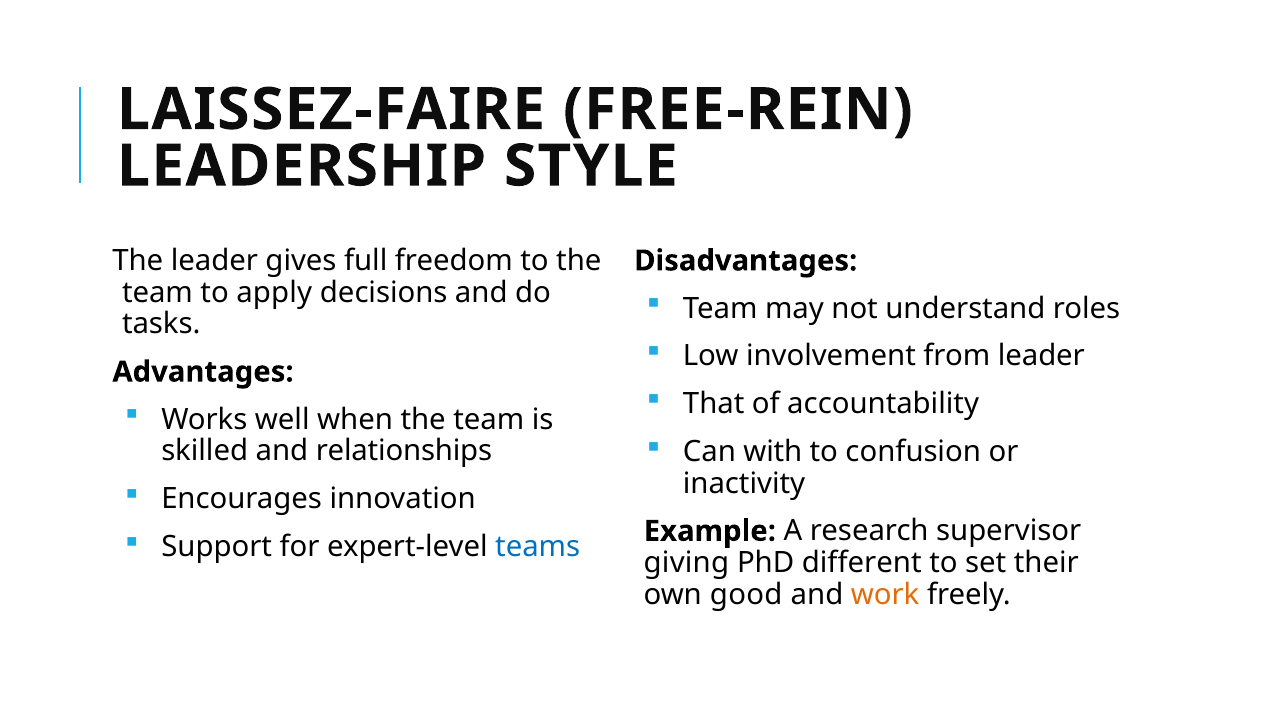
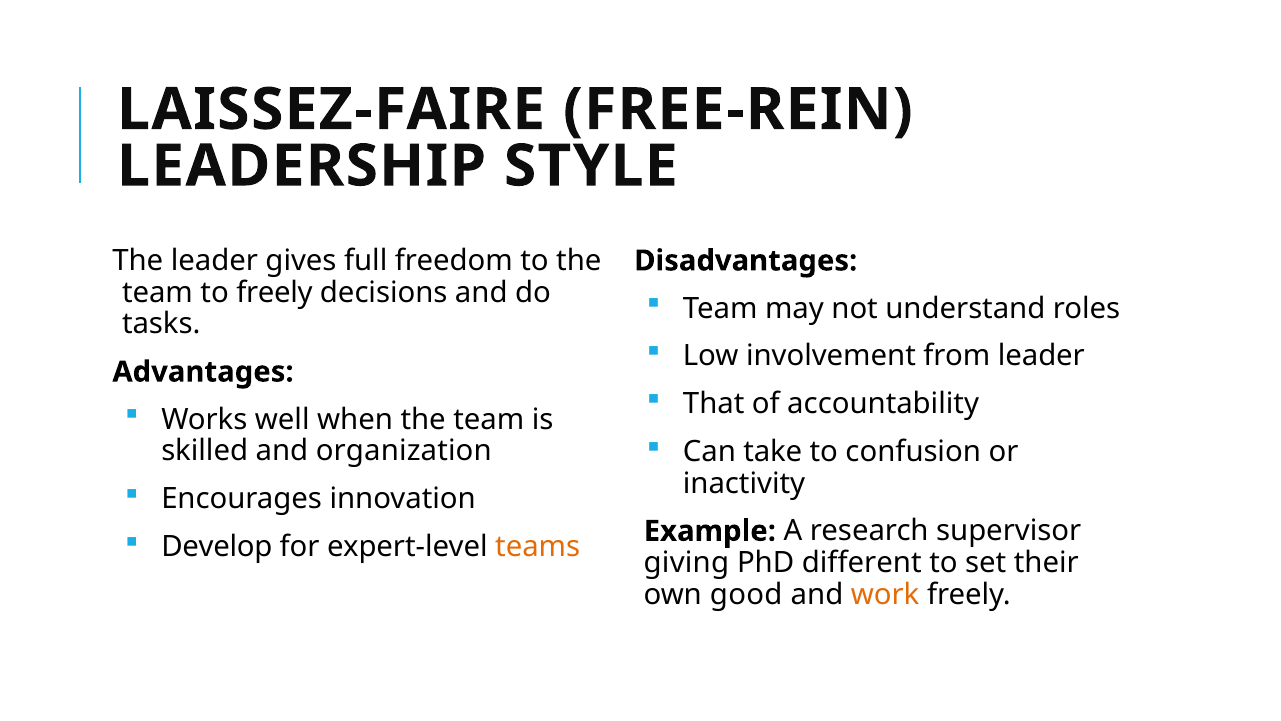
to apply: apply -> freely (274, 292)
with: with -> take (773, 451)
relationships: relationships -> organization (404, 451)
Support: Support -> Develop (217, 546)
teams colour: blue -> orange (538, 546)
